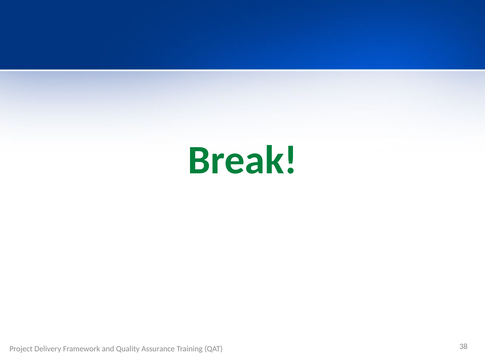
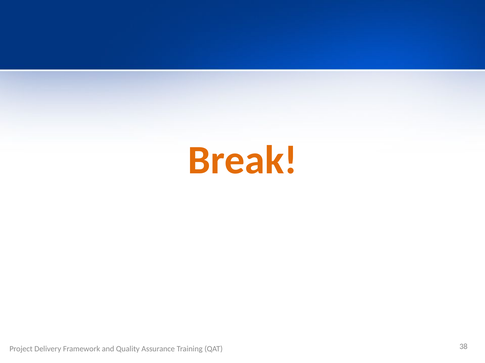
Break colour: green -> orange (242, 160)
